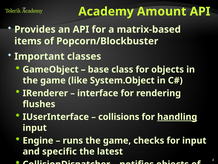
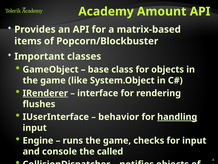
IRenderer underline: none -> present (45, 93)
collisions: collisions -> behavior (119, 117)
specific: specific -> console (59, 151)
latest: latest -> called (110, 151)
